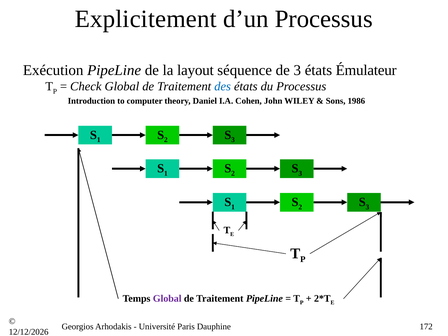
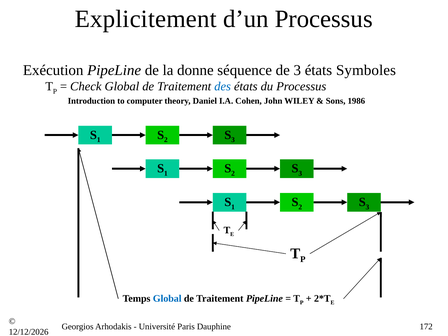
layout: layout -> donne (195, 70)
Émulateur: Émulateur -> Symboles (366, 70)
Global colour: purple -> blue (167, 299)
